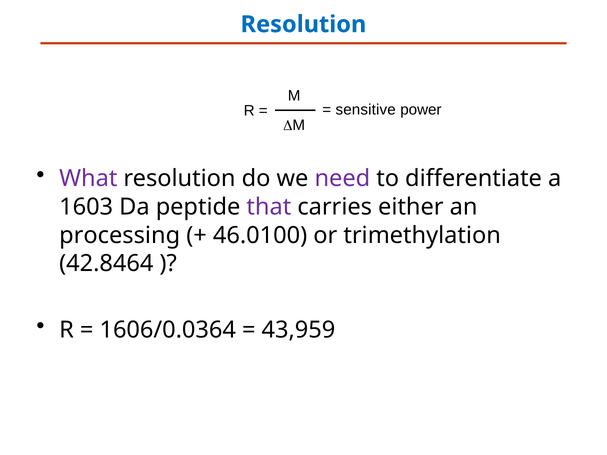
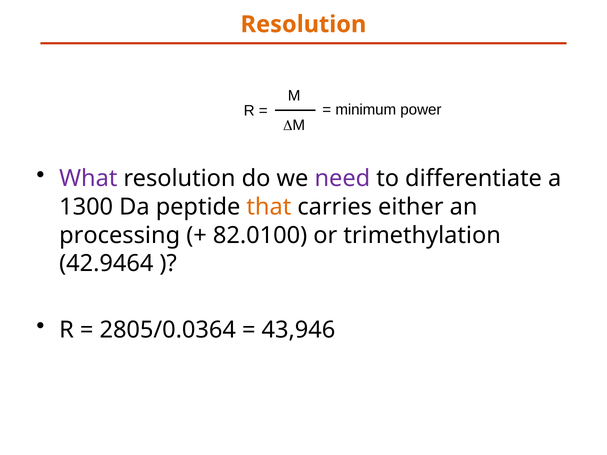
Resolution colour: blue -> orange (303, 24)
sensitive: sensitive -> minimum (366, 110)
1603: 1603 -> 1300 (86, 207)
that colour: purple -> orange (269, 207)
46.0100: 46.0100 -> 82.0100 (260, 235)
42.8464: 42.8464 -> 42.9464 (106, 264)
1606/0.0364: 1606/0.0364 -> 2805/0.0364 (168, 330)
43,959: 43,959 -> 43,946 (298, 330)
